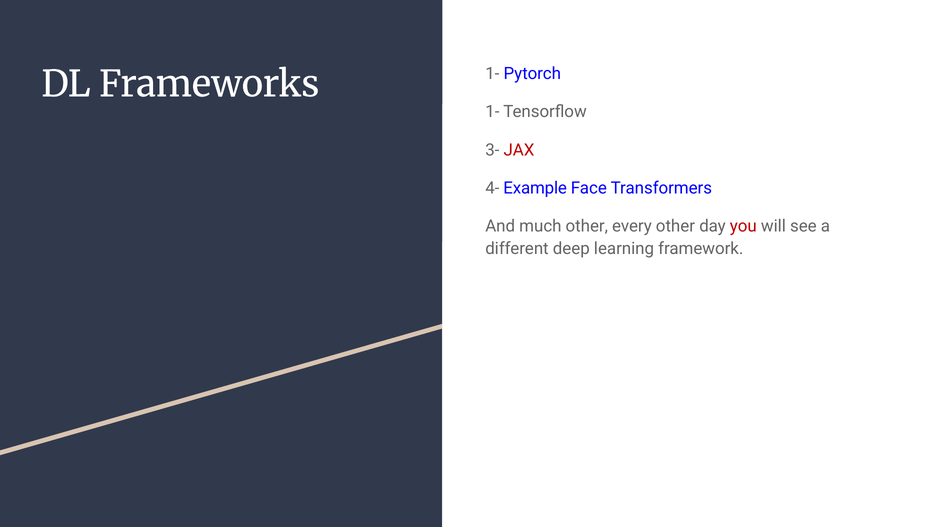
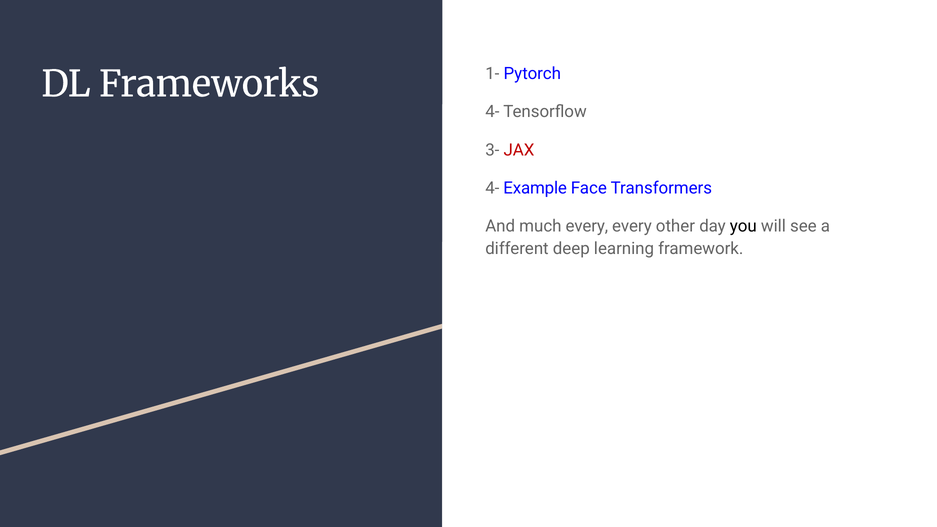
1-: 1- -> 4- (492, 112)
much other: other -> every (587, 226)
you colour: red -> black (743, 226)
